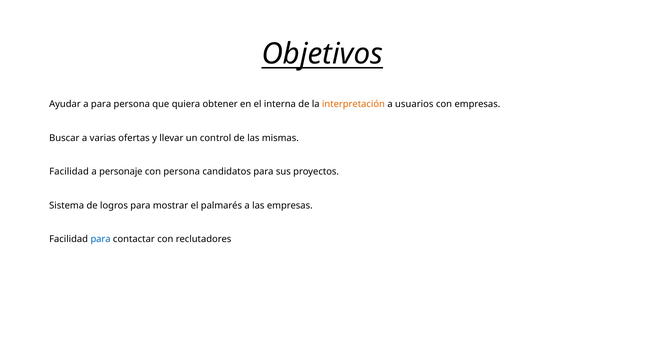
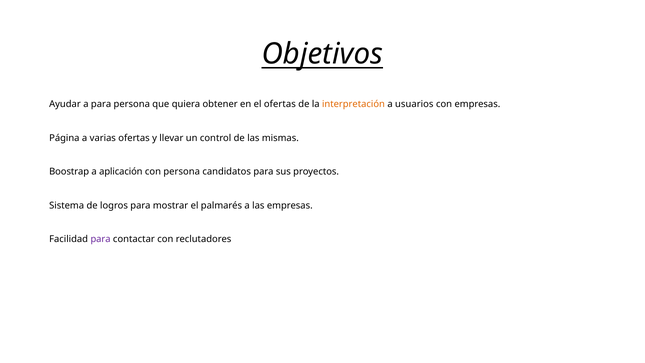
el interna: interna -> ofertas (280, 104)
Buscar: Buscar -> Página (64, 138)
Facilidad: Facilidad -> Boostrap (69, 172)
personaje: personaje -> aplicación (121, 172)
para colour: blue -> purple (101, 239)
